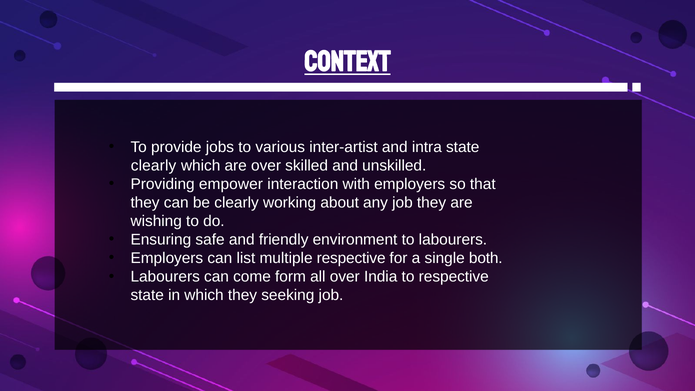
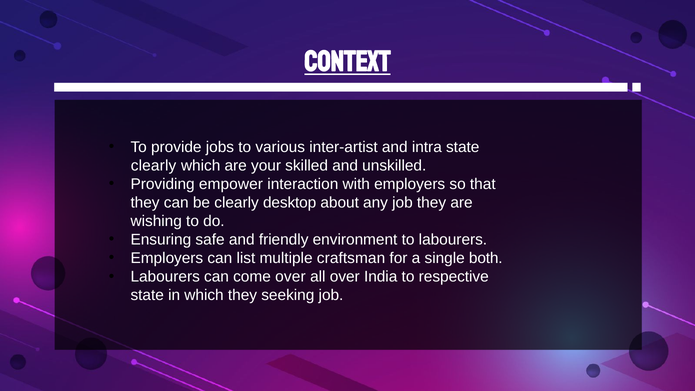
are over: over -> your (266, 166)
working: working -> desktop (290, 203)
multiple respective: respective -> craftsman (351, 258)
come form: form -> over (290, 277)
